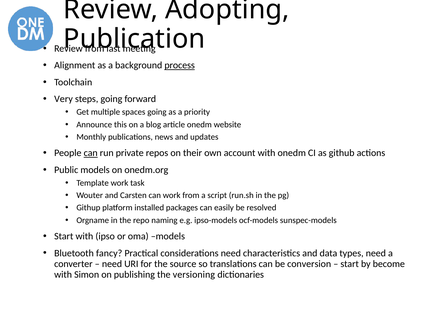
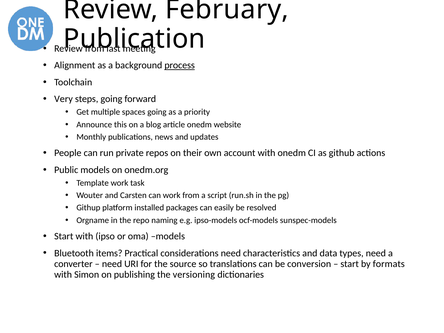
Adopting: Adopting -> February (227, 10)
can underline: present -> none (91, 153)
fancy: fancy -> items (109, 253)
become: become -> formats (389, 264)
